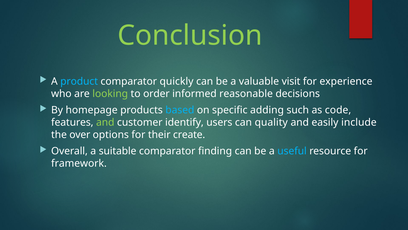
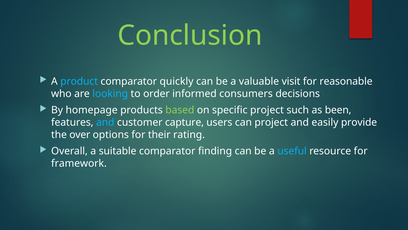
experience: experience -> reasonable (346, 81)
looking colour: light green -> light blue (110, 93)
reasonable: reasonable -> consumers (246, 93)
based colour: light blue -> light green (180, 110)
specific adding: adding -> project (267, 110)
code: code -> been (338, 110)
and colour: light green -> light blue (105, 122)
identify: identify -> capture (184, 122)
can quality: quality -> project (271, 122)
include: include -> provide (359, 122)
create: create -> rating (189, 134)
